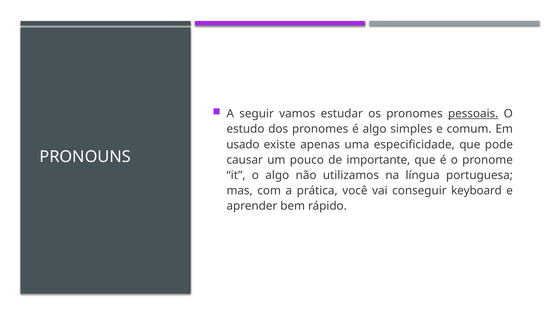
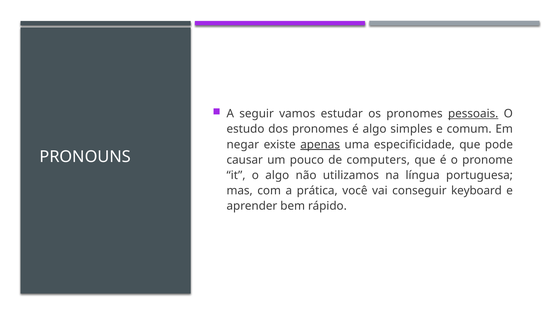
usado: usado -> negar (243, 144)
apenas underline: none -> present (320, 144)
importante: importante -> computers (378, 160)
